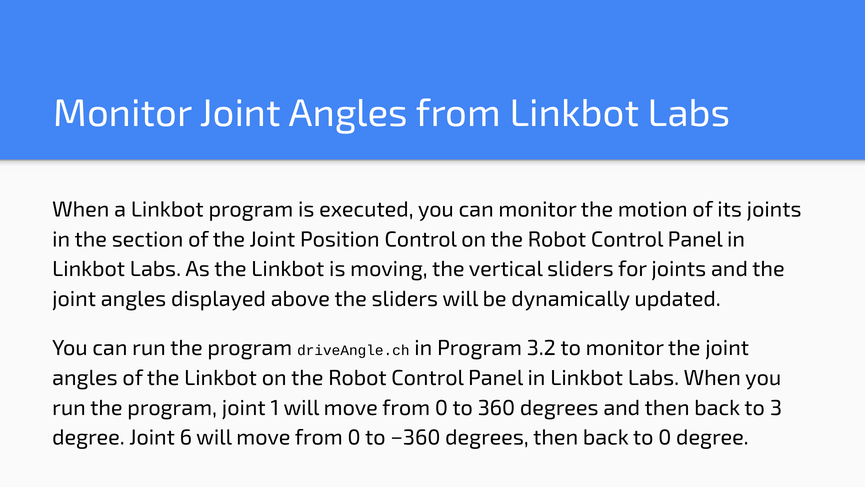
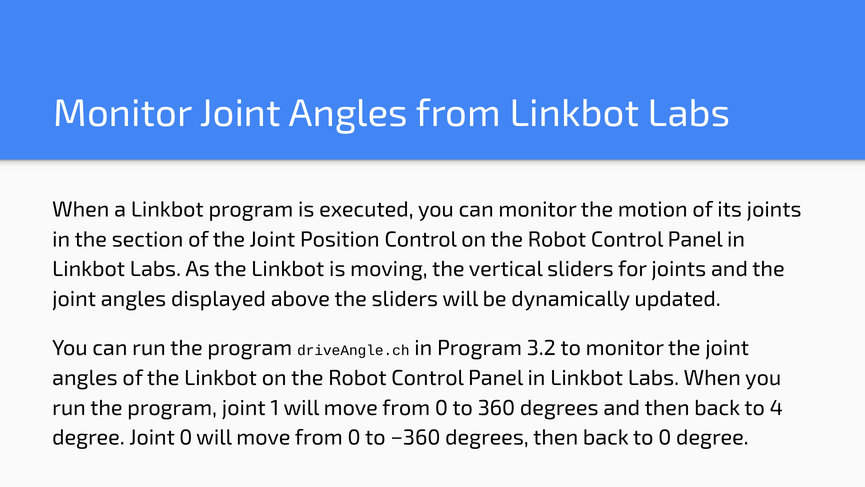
3: 3 -> 4 (776, 408)
Joint 6: 6 -> 0 (186, 437)
